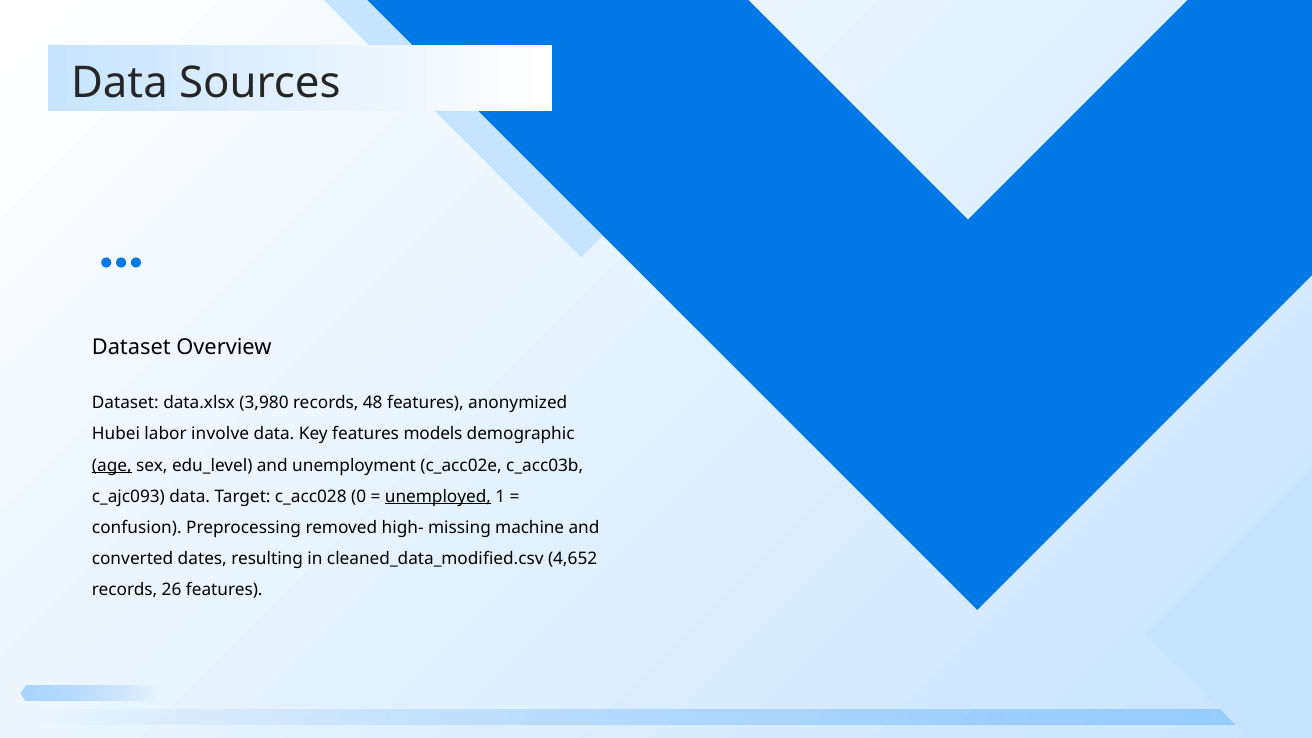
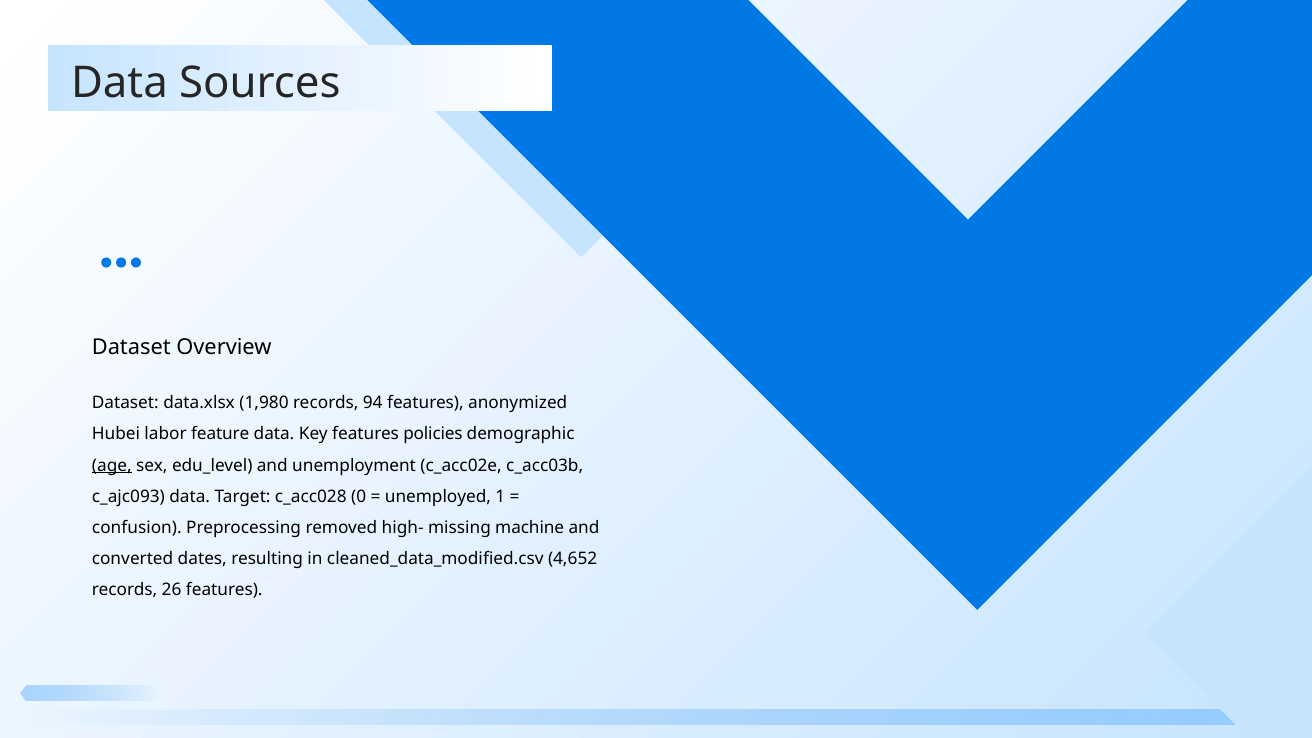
3,980: 3,980 -> 1,980 (264, 403)
48: 48 -> 94 (373, 403)
involve: involve -> feature (220, 434)
models: models -> policies (433, 434)
unemployed underline: present -> none (438, 496)
